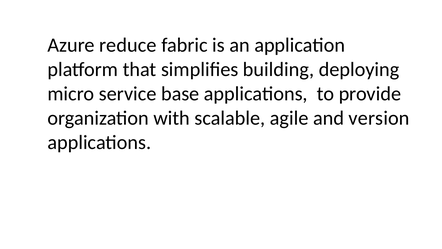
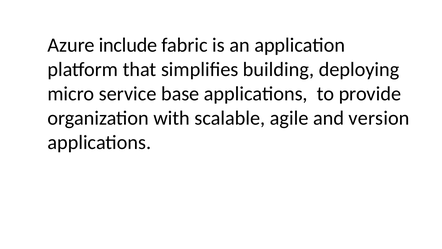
reduce: reduce -> include (128, 45)
